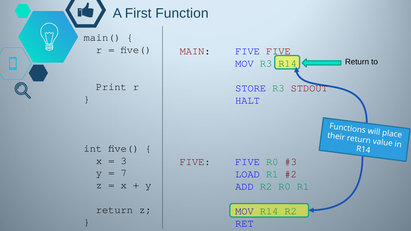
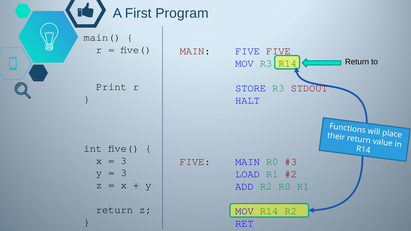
Function: Function -> Program (182, 13)
FIVE: FIVE -> MAIN (248, 162)
7: 7 -> 3 (124, 173)
